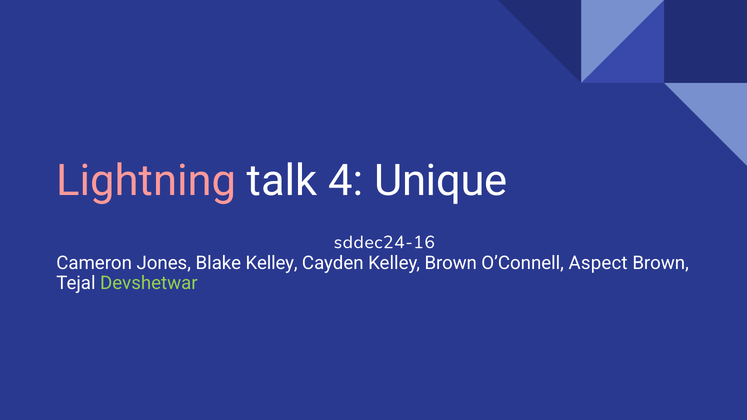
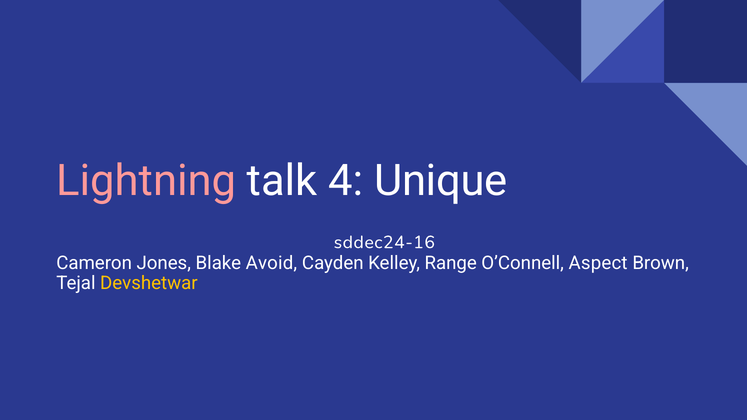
Blake Kelley: Kelley -> Avoid (271, 263)
Kelley Brown: Brown -> Range (451, 263)
Devshetwar colour: light green -> yellow (149, 283)
